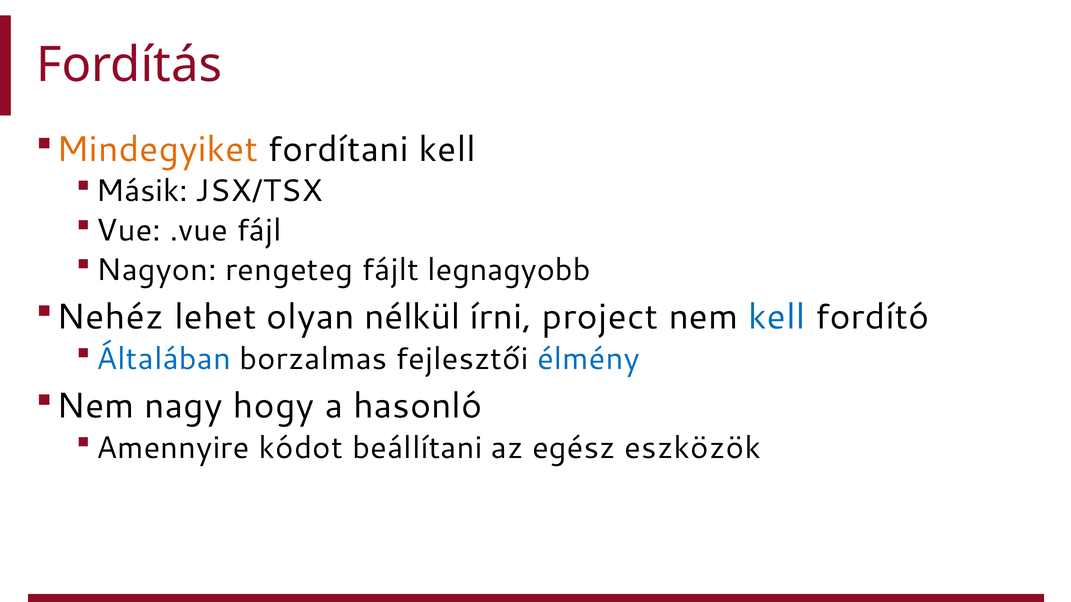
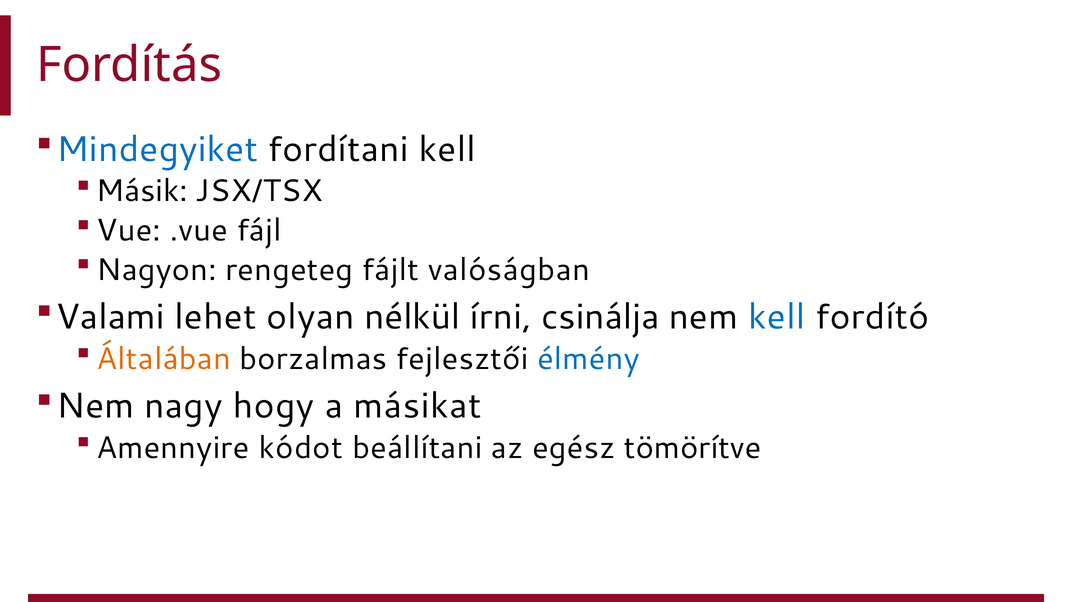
Mindegyiket colour: orange -> blue (157, 150)
legnagyobb: legnagyobb -> valóságban (509, 270)
Nehéz: Nehéz -> Valami (110, 317)
project: project -> csinálja (601, 317)
Általában colour: blue -> orange (164, 359)
hasonló: hasonló -> másikat (418, 406)
eszközök: eszközök -> tömörítve (693, 448)
